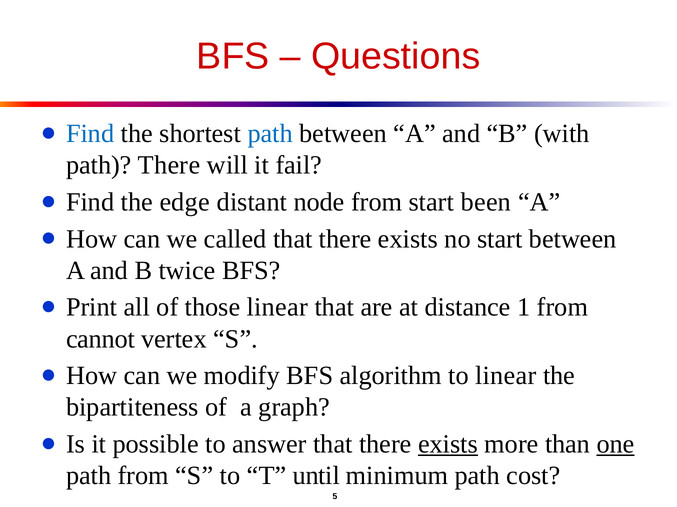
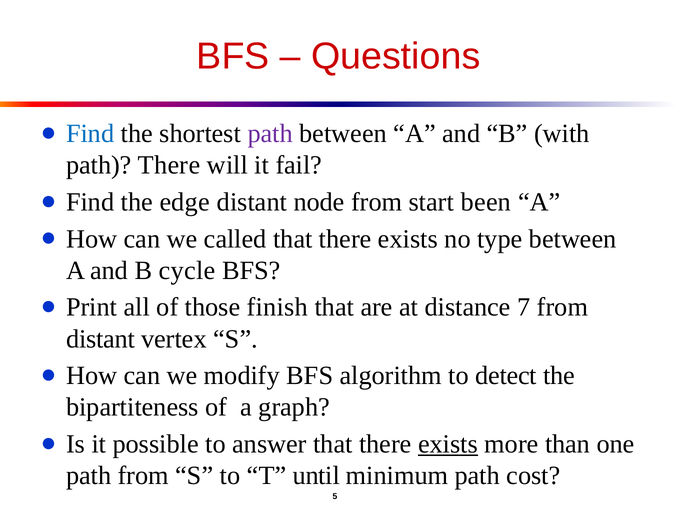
path colour: blue -> purple (270, 134)
no start: start -> type (500, 239)
twice: twice -> cycle (187, 271)
those linear: linear -> finish (277, 308)
1: 1 -> 7 (524, 308)
cannot: cannot -> distant (100, 339)
to linear: linear -> detect (506, 376)
one underline: present -> none (616, 445)
